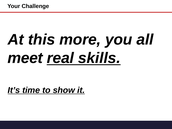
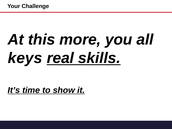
meet: meet -> keys (25, 58)
